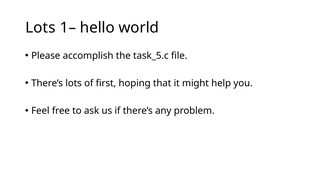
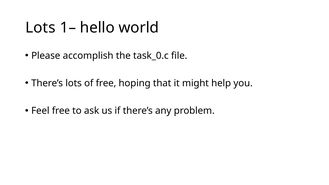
task_5.c: task_5.c -> task_0.c (151, 56)
of first: first -> free (106, 83)
